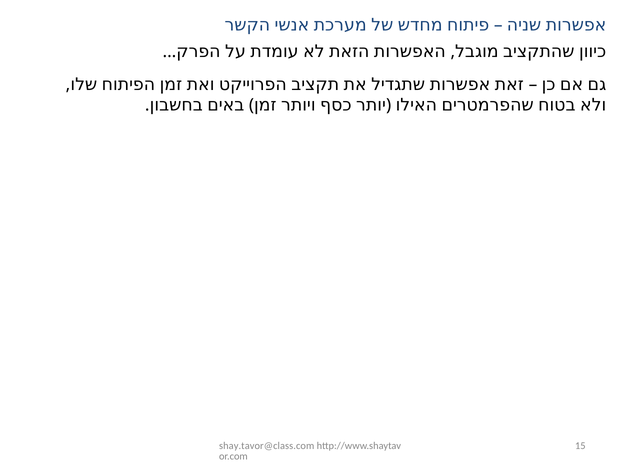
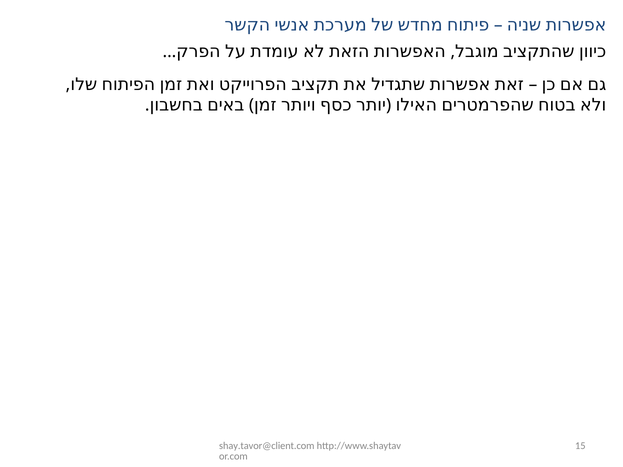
shay.tavor@class.com: shay.tavor@class.com -> shay.tavor@client.com (267, 446)
